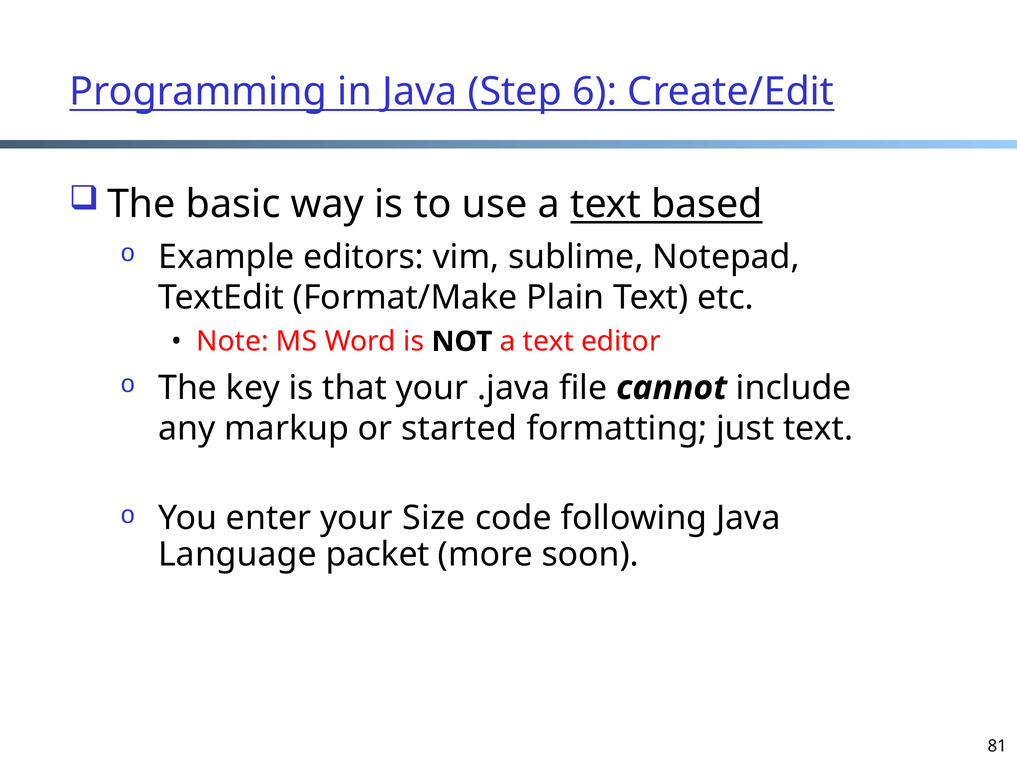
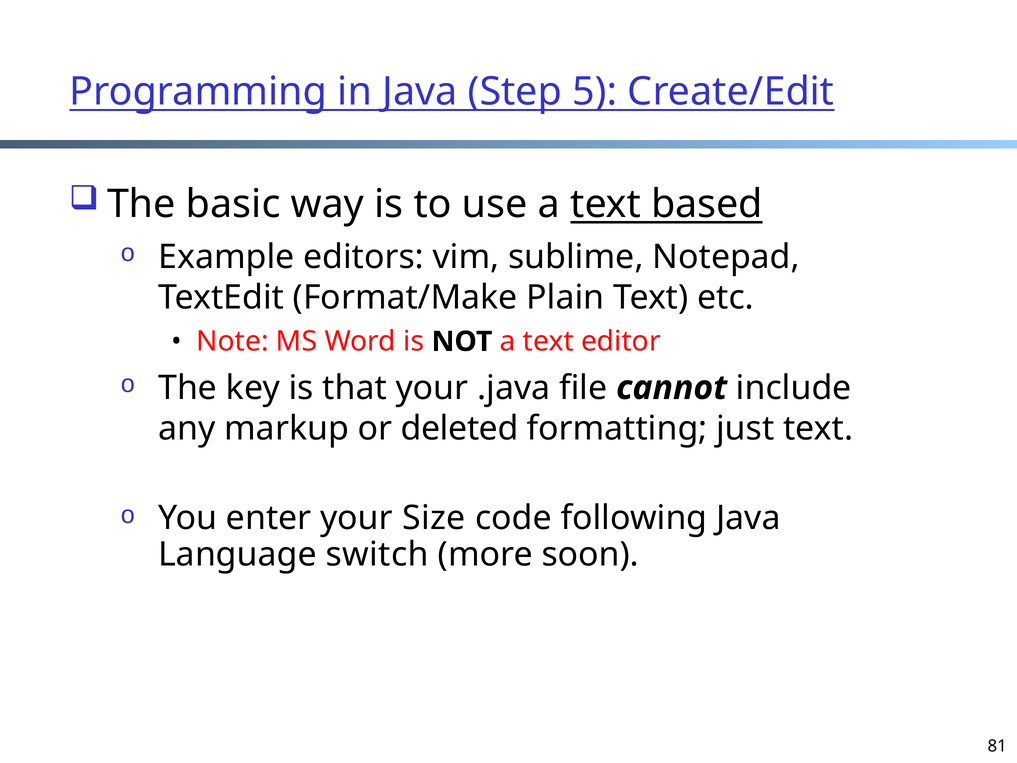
6: 6 -> 5 (595, 92)
started: started -> deleted (460, 428)
packet: packet -> switch (377, 555)
